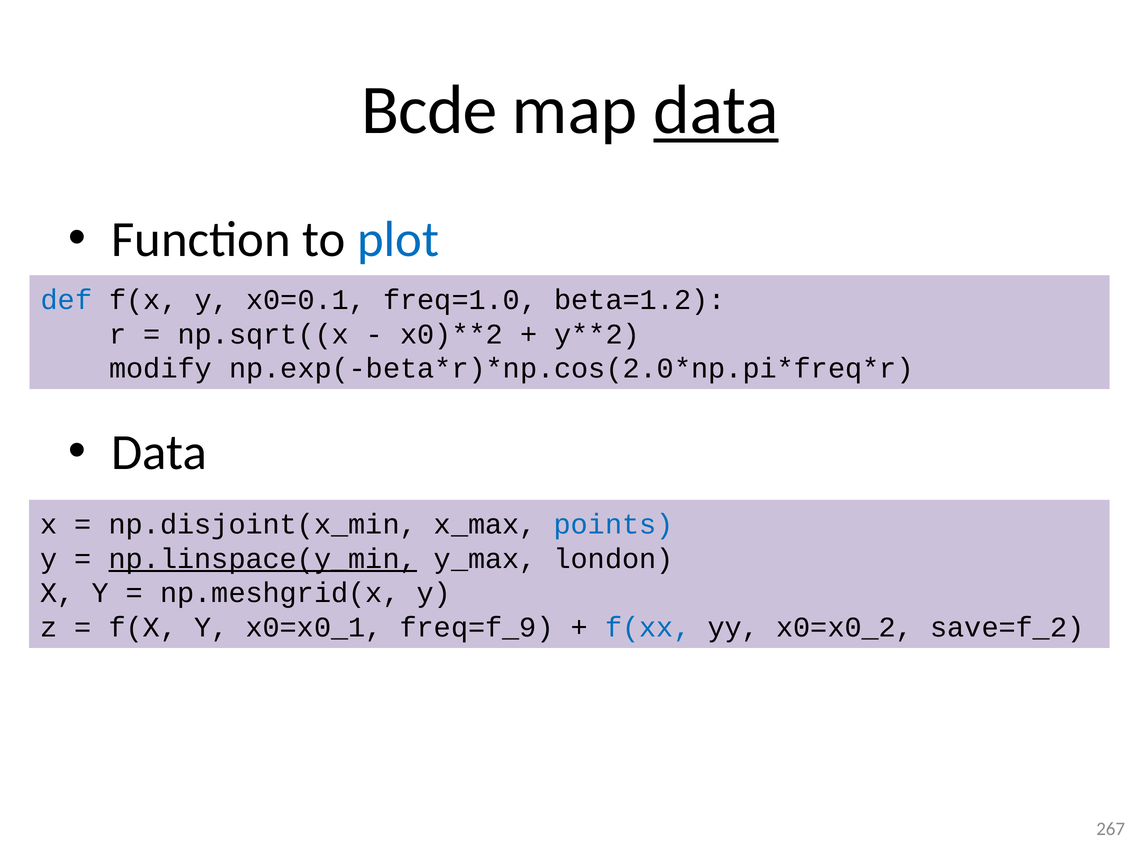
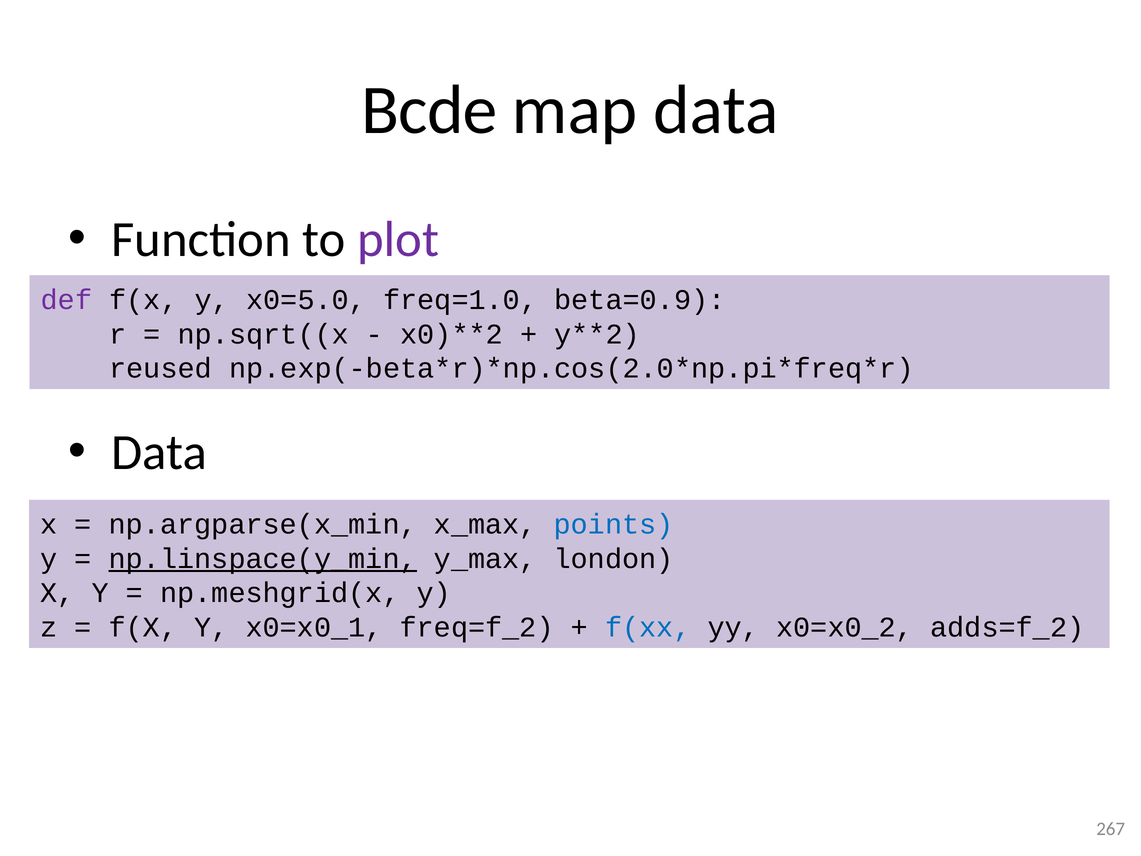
data underline: present -> none (716, 110)
plot colour: blue -> purple (398, 239)
def colour: blue -> purple (66, 300)
x0=0.1: x0=0.1 -> x0=5.0 (306, 300)
beta=1.2: beta=1.2 -> beta=0.9 (640, 300)
modify: modify -> reused (161, 368)
np.disjoint(x_min: np.disjoint(x_min -> np.argparse(x_min (263, 524)
freq=f_9: freq=f_9 -> freq=f_2 (477, 627)
save=f_2: save=f_2 -> adds=f_2 (1007, 627)
